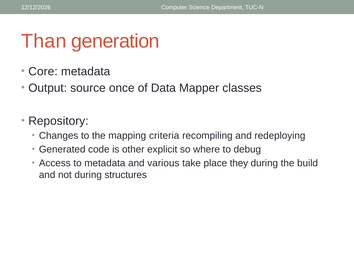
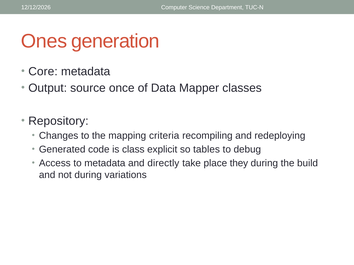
Than: Than -> Ones (44, 41)
other: other -> class (133, 150)
where: where -> tables (207, 150)
various: various -> directly (163, 164)
structures: structures -> variations (126, 175)
